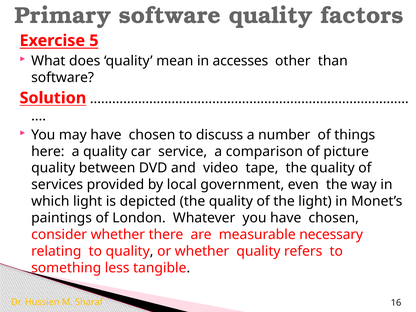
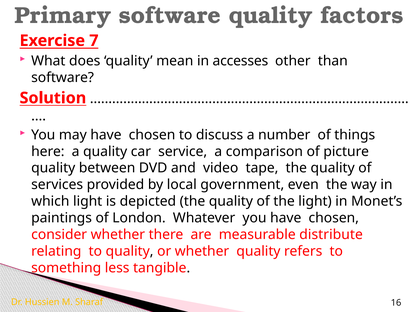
5: 5 -> 7 (94, 41)
necessary: necessary -> distribute (331, 235)
